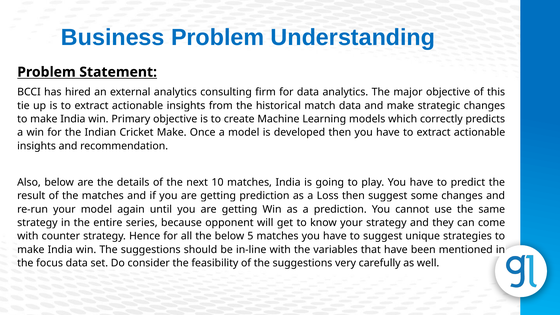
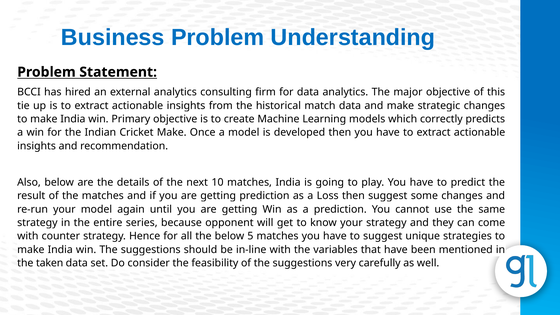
focus: focus -> taken (50, 263)
